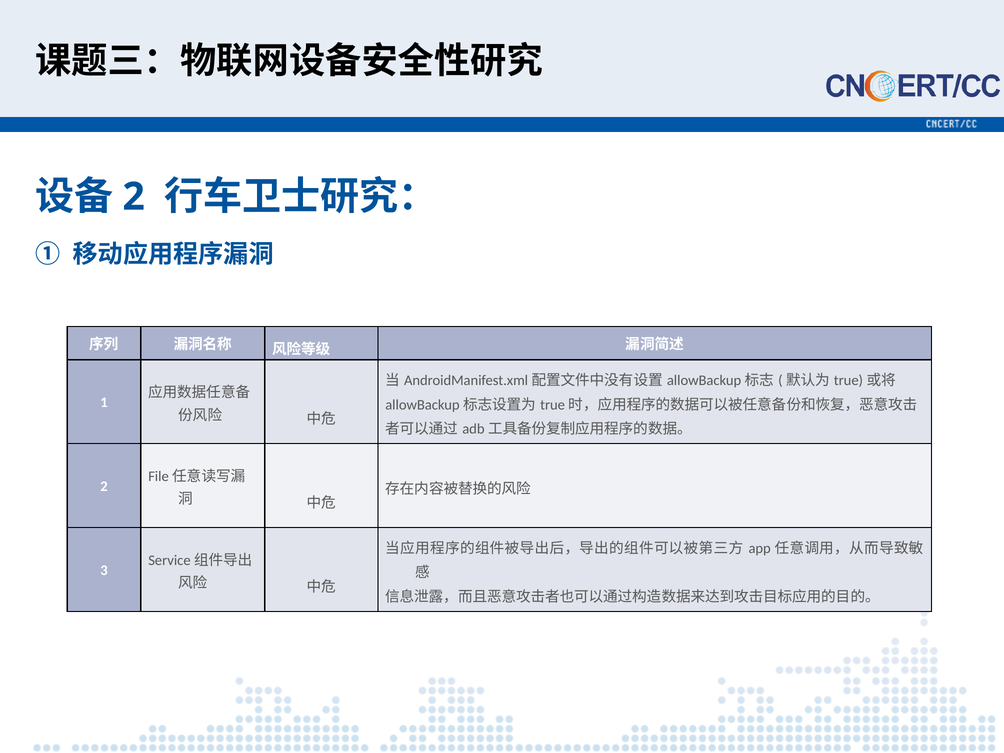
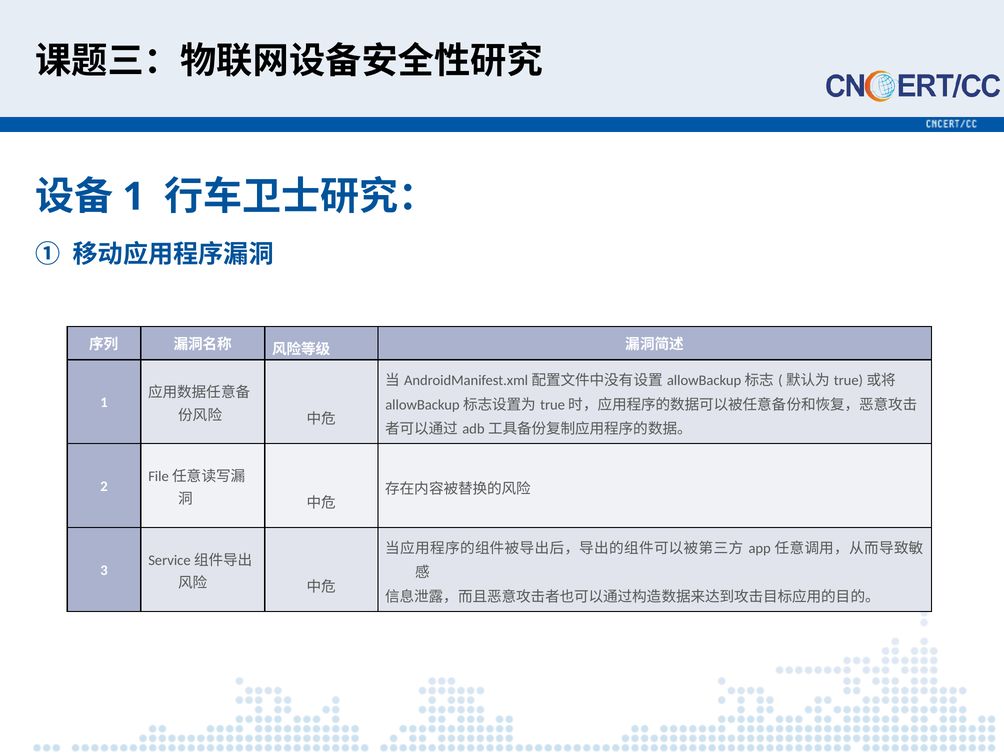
2: 2 -> 1 (134, 197)
